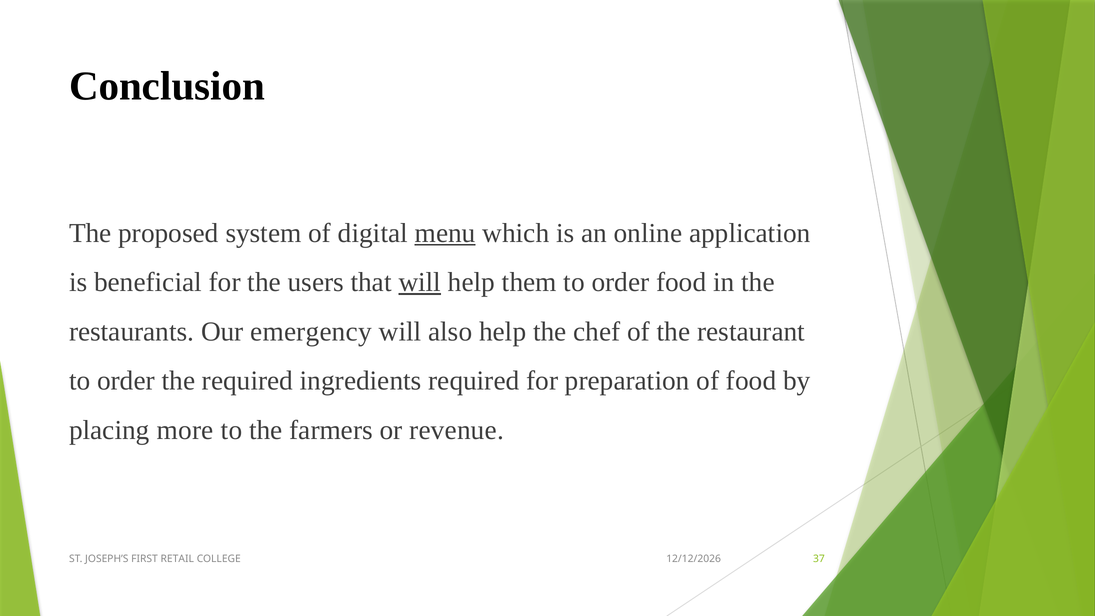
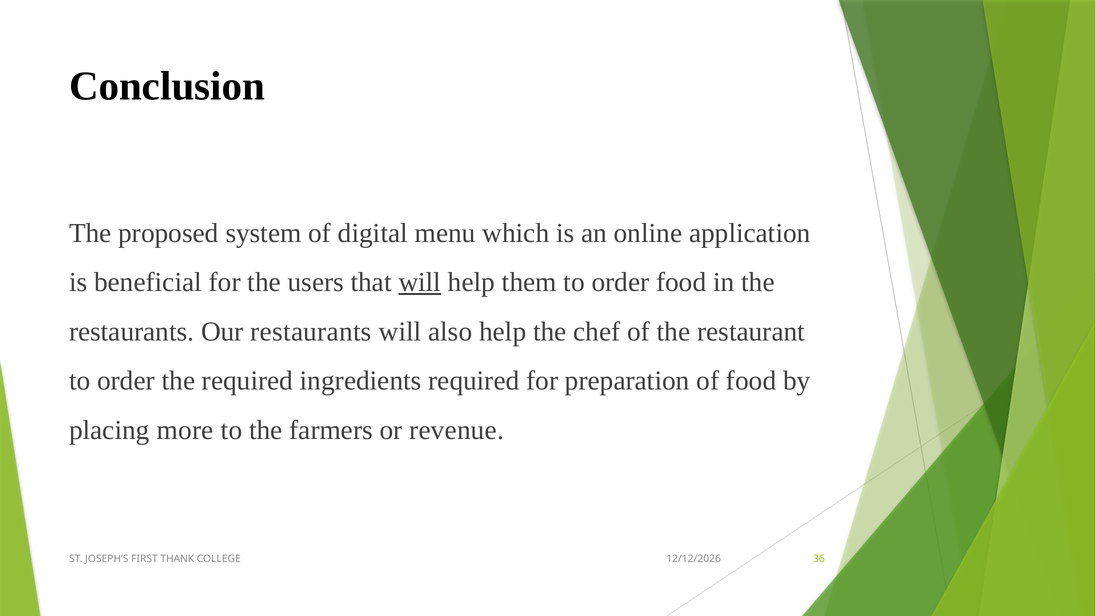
menu underline: present -> none (445, 233)
Our emergency: emergency -> restaurants (311, 331)
RETAIL: RETAIL -> THANK (177, 559)
37: 37 -> 36 (819, 559)
